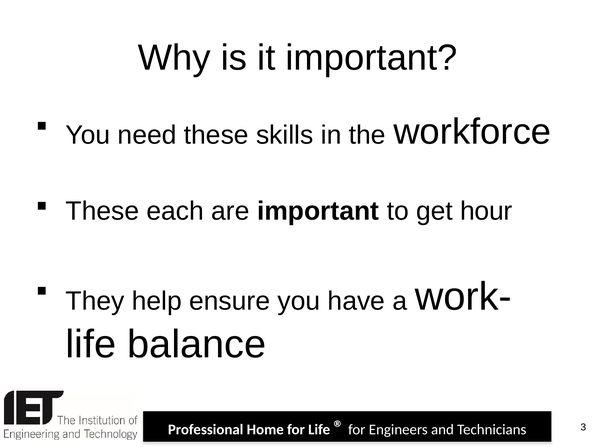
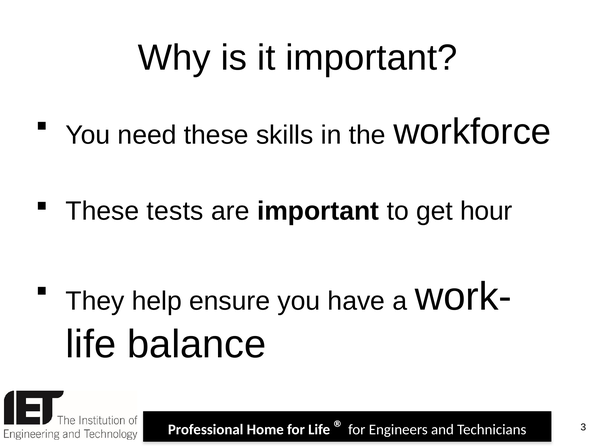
each: each -> tests (175, 211)
